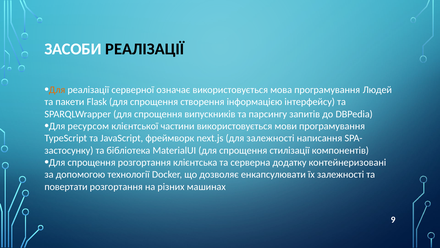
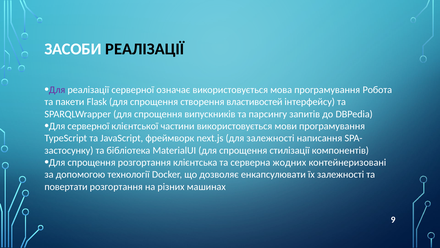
Для colour: orange -> purple (57, 90)
Людей: Людей -> Робота (377, 90)
інформацією: інформацією -> властивостей (255, 102)
Для ресурсом: ресурсом -> серверної (88, 126)
додатку: додатку -> жодних (289, 162)
